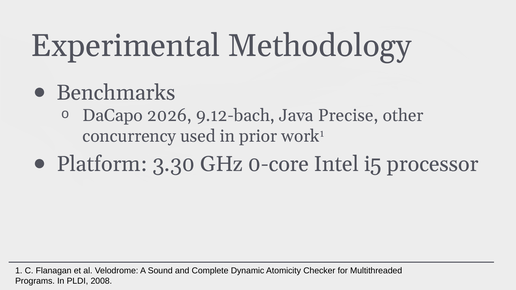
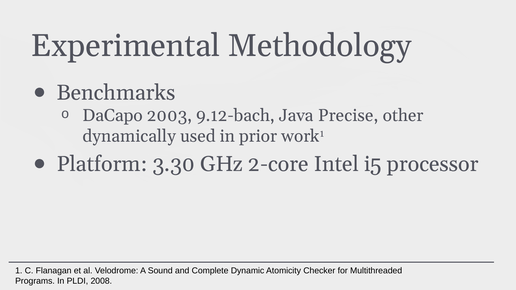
2026: 2026 -> 2003 (169, 116)
concurrency: concurrency -> dynamically (129, 136)
0-core: 0-core -> 2-core (278, 164)
